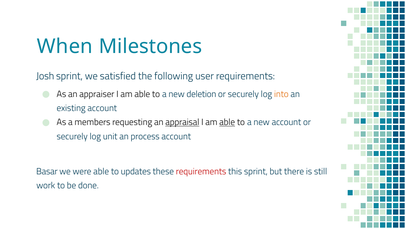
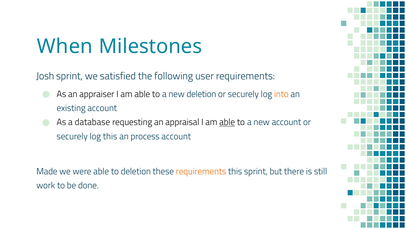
members: members -> database (92, 122)
appraisal underline: present -> none (182, 122)
log unit: unit -> this (110, 136)
Basar: Basar -> Made (47, 171)
to updates: updates -> deletion (136, 171)
requirements colour: red -> orange (201, 171)
